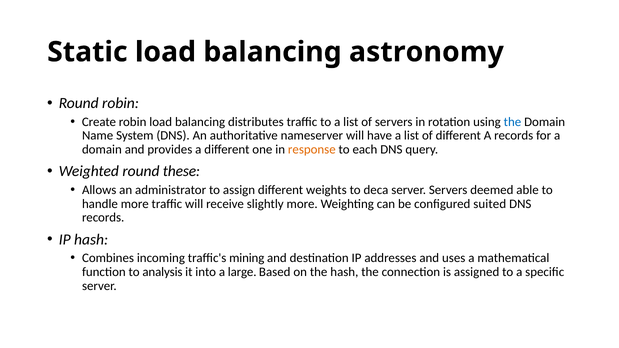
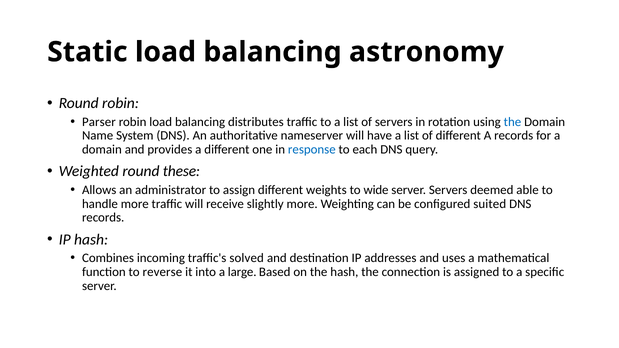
Create: Create -> Parser (99, 122)
response colour: orange -> blue (312, 150)
deca: deca -> wide (376, 190)
mining: mining -> solved (247, 258)
analysis: analysis -> reverse (162, 272)
